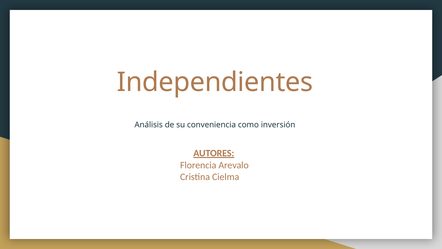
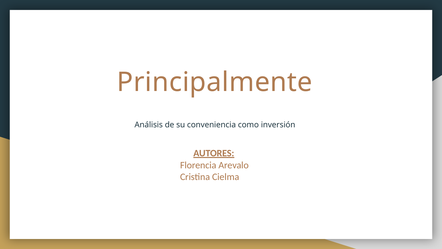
Independientes: Independientes -> Principalmente (215, 82)
